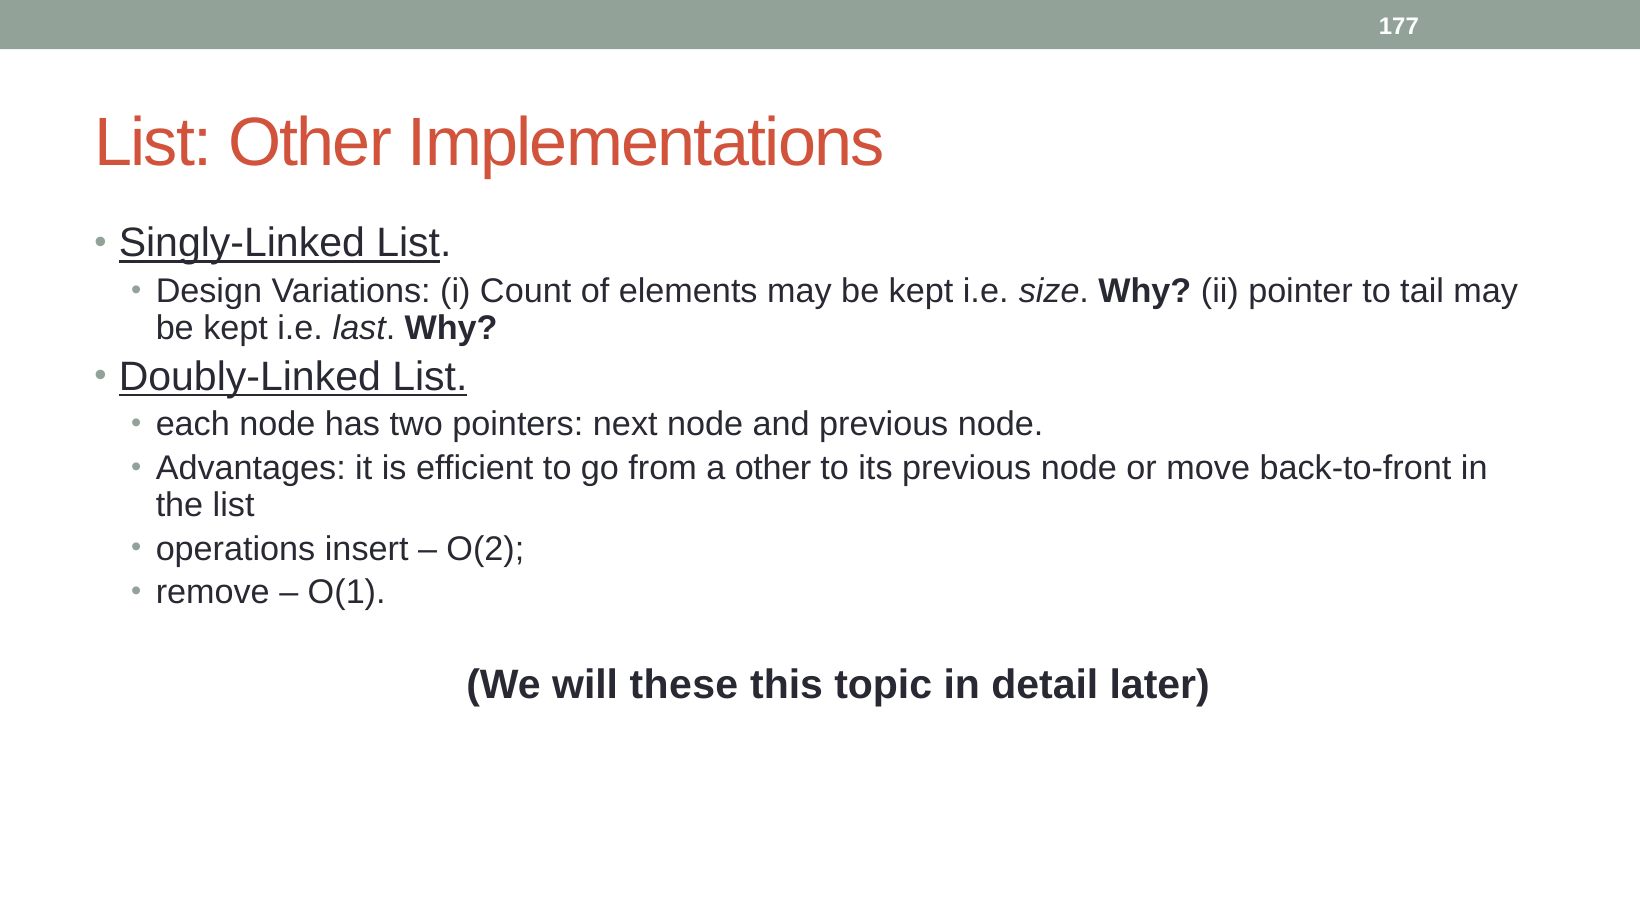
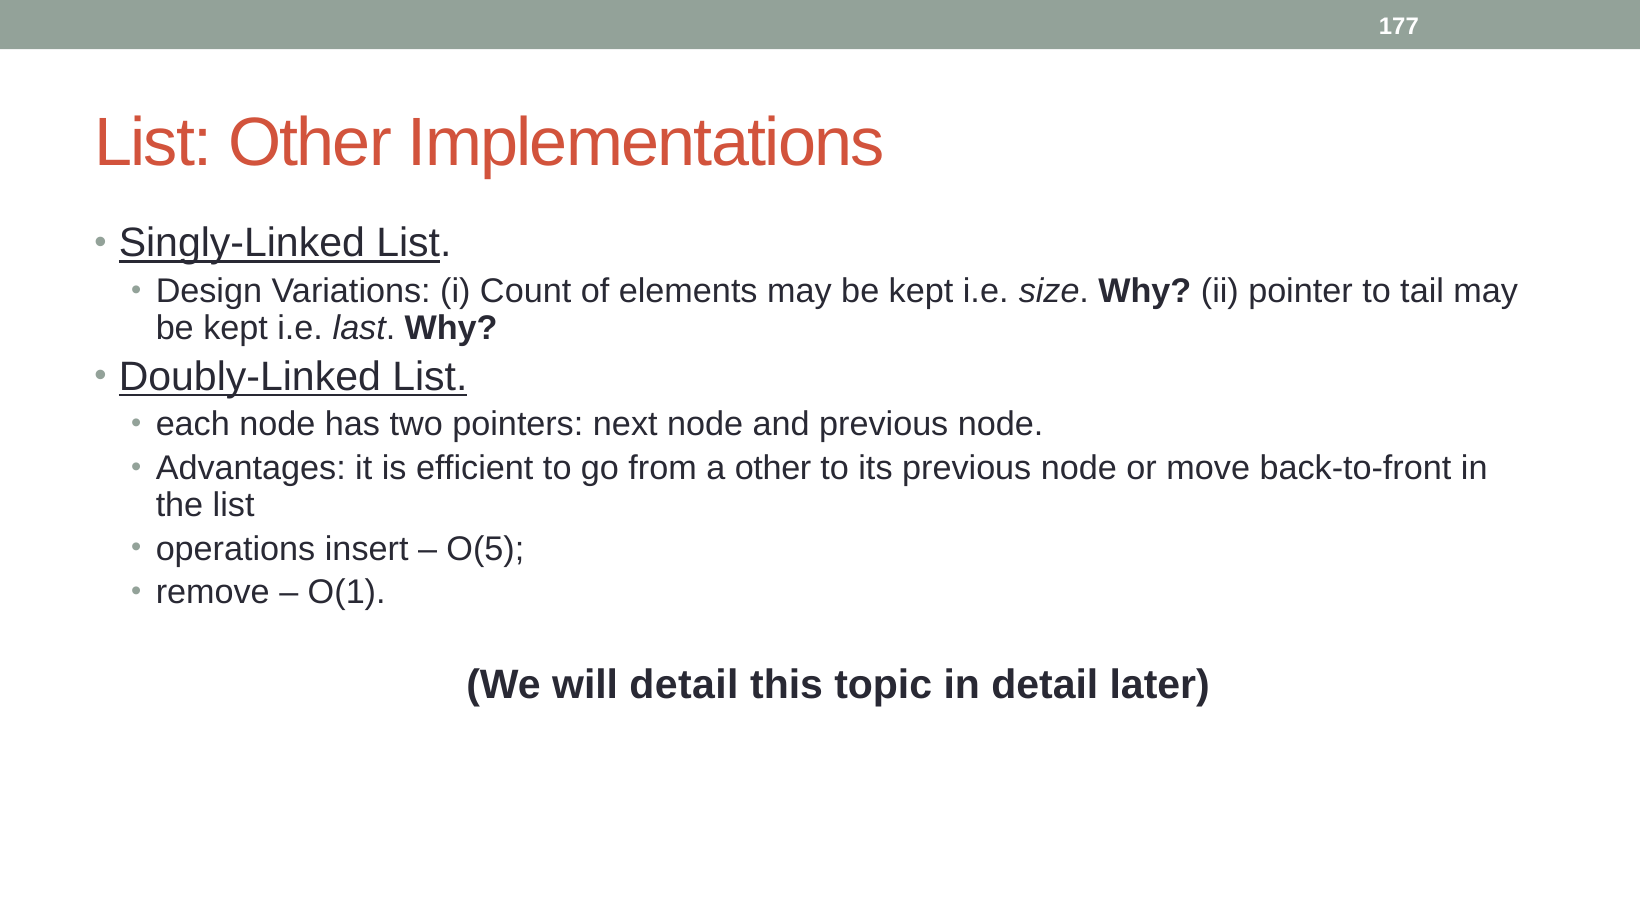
O(2: O(2 -> O(5 (485, 548)
will these: these -> detail (684, 685)
